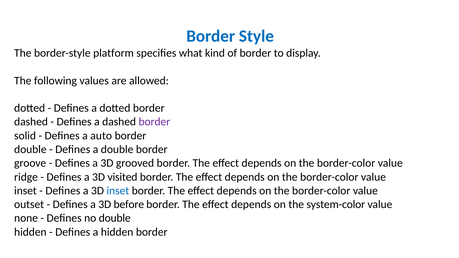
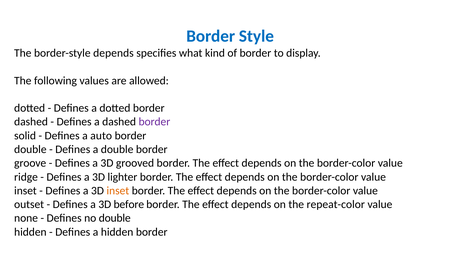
border-style platform: platform -> depends (113, 53)
visited: visited -> lighter (122, 177)
inset colour: blue -> orange (118, 191)
system-color: system-color -> repeat-color (336, 205)
